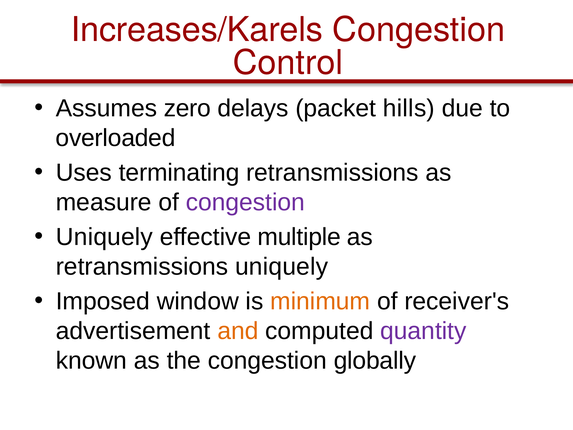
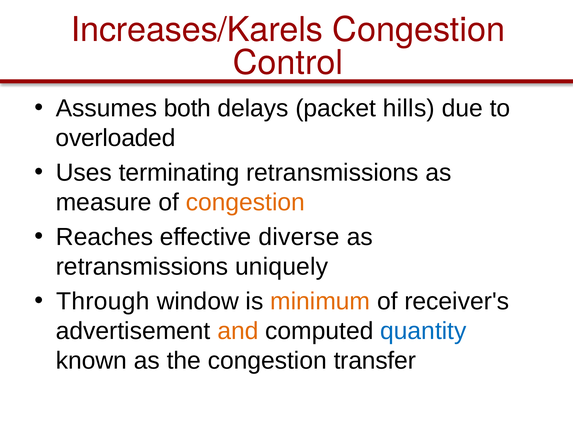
zero: zero -> both (187, 108)
congestion colour: purple -> orange (245, 202)
Uniquely: Uniquely -> Reaches (104, 237)
multiple: multiple -> diverse (299, 237)
Imposed: Imposed -> Through (103, 301)
quantity colour: purple -> blue (423, 331)
globally: globally -> transfer (375, 361)
